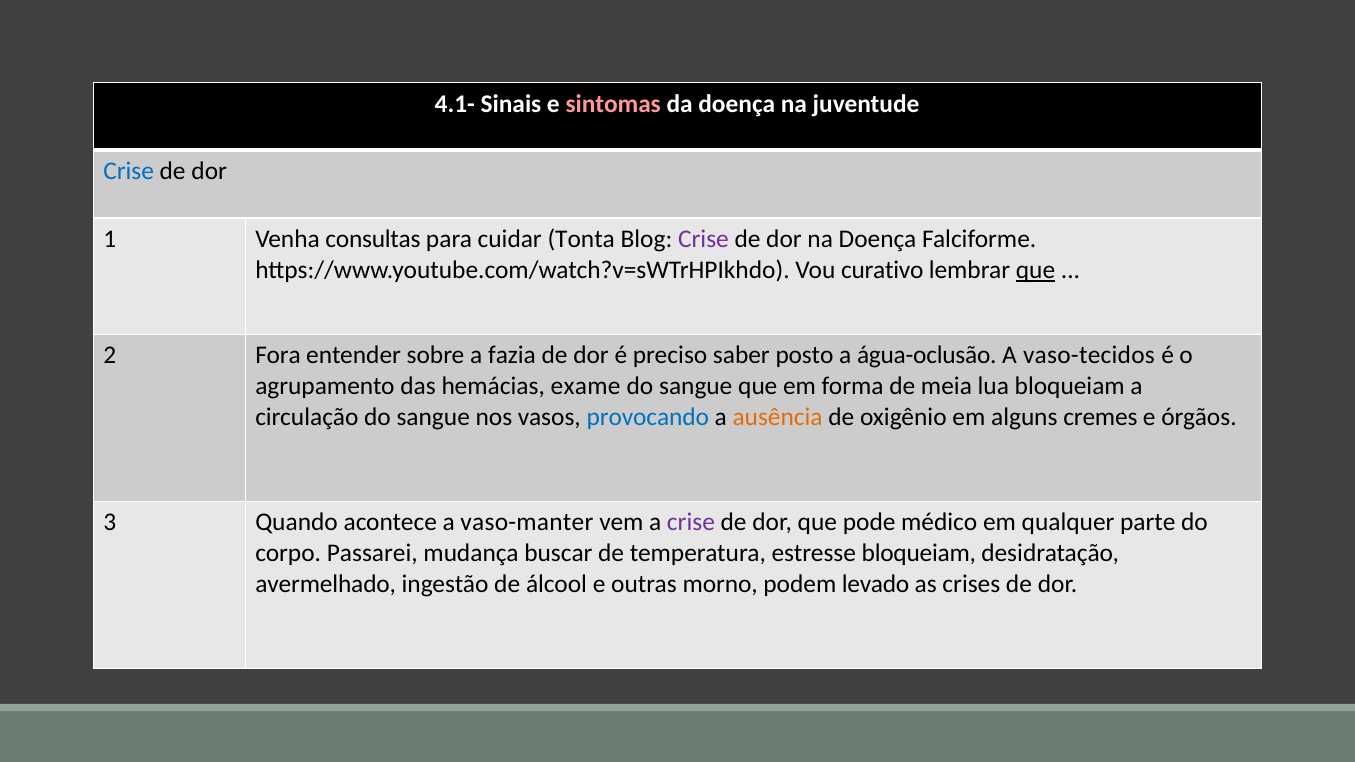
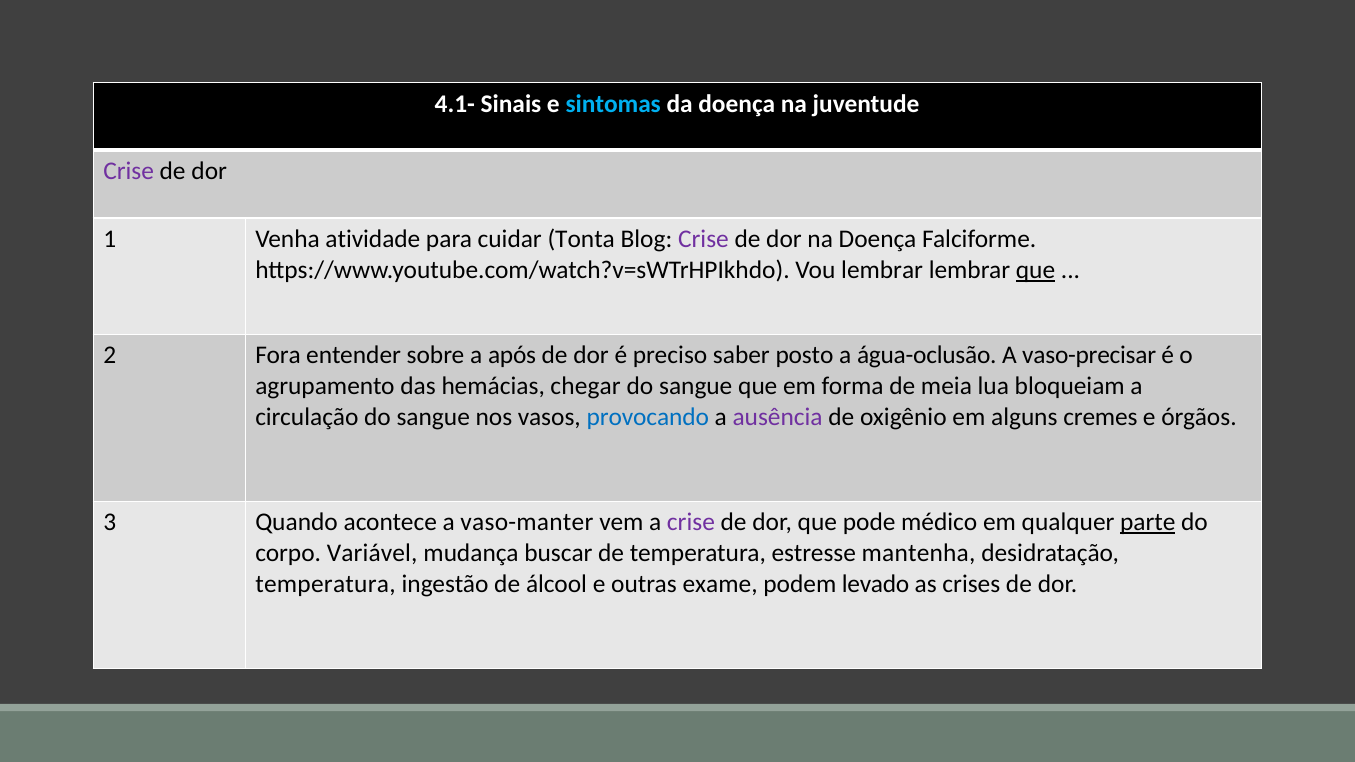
sintomas colour: pink -> light blue (613, 104)
Crise colour: blue -> purple (129, 171)
consultas: consultas -> atividade (373, 239)
Vou curativo: curativo -> lembrar (882, 270)
fazia: fazia -> após (512, 356)
vaso-tecidos: vaso-tecidos -> vaso-precisar (1089, 356)
exame: exame -> chegar (586, 387)
ausência colour: orange -> purple (778, 418)
parte underline: none -> present (1148, 522)
Passarei: Passarei -> Variável (372, 553)
estresse bloqueiam: bloqueiam -> mantenha (919, 553)
avermelhado: avermelhado -> temperatura (325, 584)
morno: morno -> exame (720, 584)
